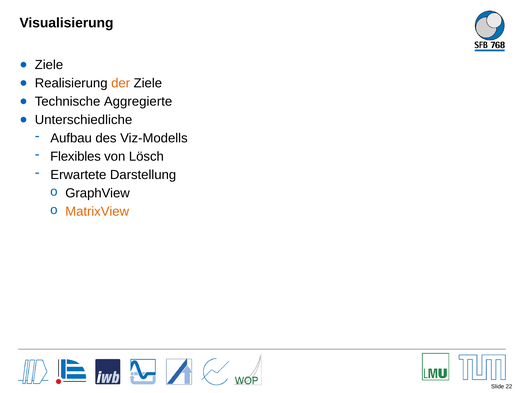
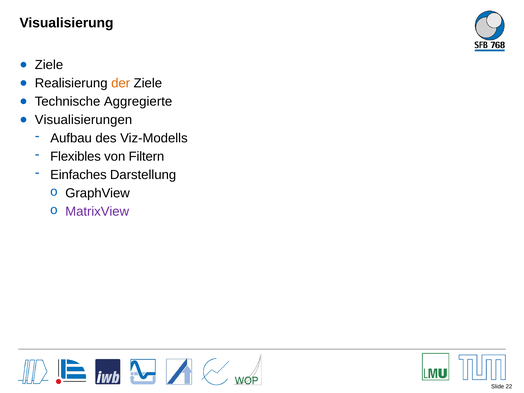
Unterschiedliche: Unterschiedliche -> Visualisierungen (83, 120)
Lösch: Lösch -> Filtern (146, 157)
Erwartete: Erwartete -> Einfaches (78, 175)
MatrixView colour: orange -> purple (97, 212)
